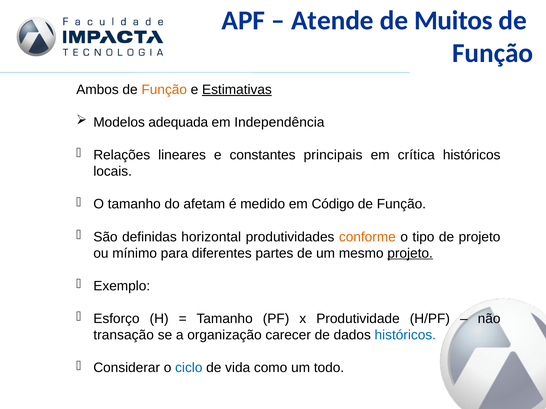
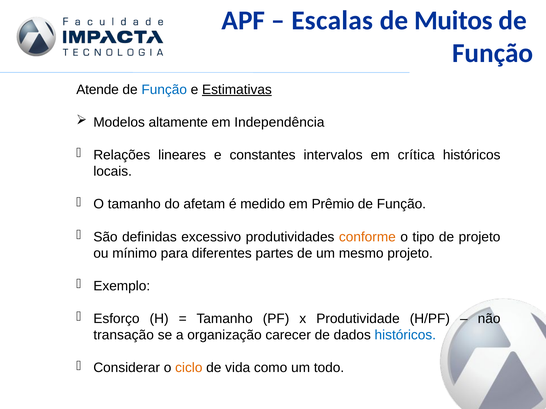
Atende: Atende -> Escalas (332, 20)
Ambos: Ambos -> Atende (98, 90)
Função colour: orange -> blue (164, 90)
adequada: adequada -> altamente (178, 122)
principais: principais -> intervalos (333, 155)
Código: Código -> Prêmio (333, 204)
horizontal: horizontal -> excessivo (211, 237)
projeto underline: present -> none (410, 254)
ciclo colour: blue -> orange (189, 368)
